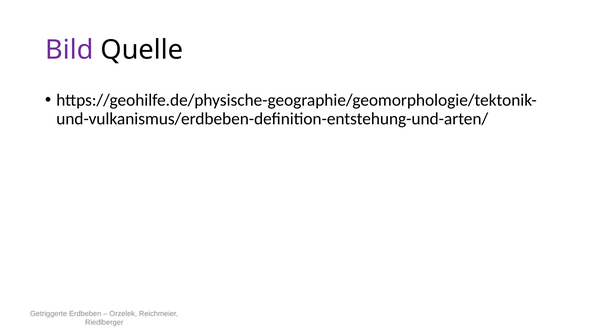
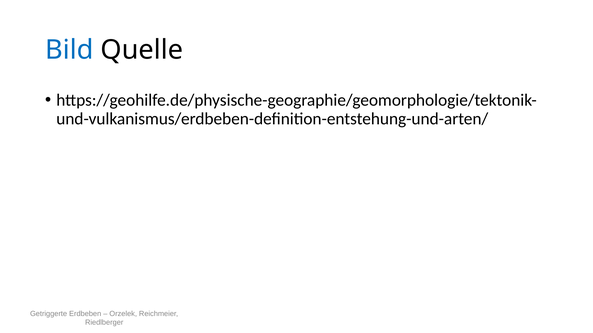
Bild colour: purple -> blue (69, 50)
